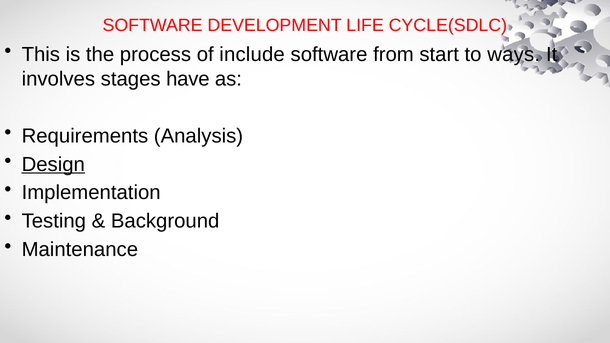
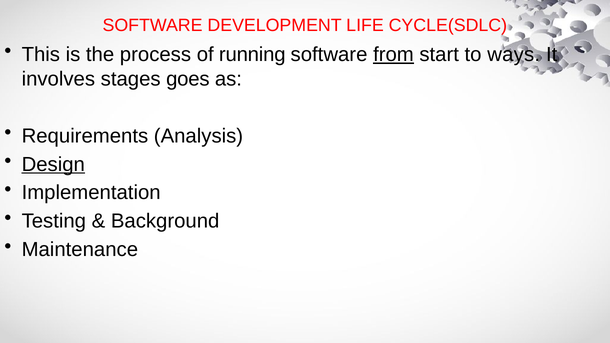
include: include -> running (252, 55)
from underline: none -> present (393, 55)
have: have -> goes (188, 79)
